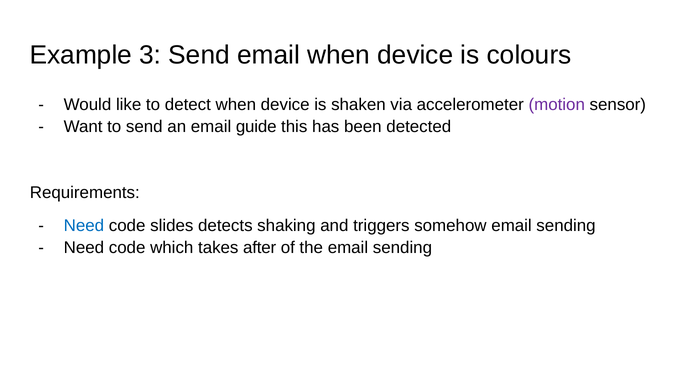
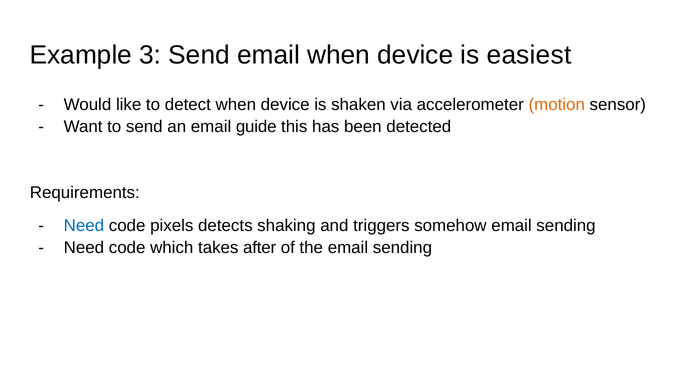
colours: colours -> easiest (529, 55)
motion colour: purple -> orange (557, 105)
slides: slides -> pixels (172, 226)
